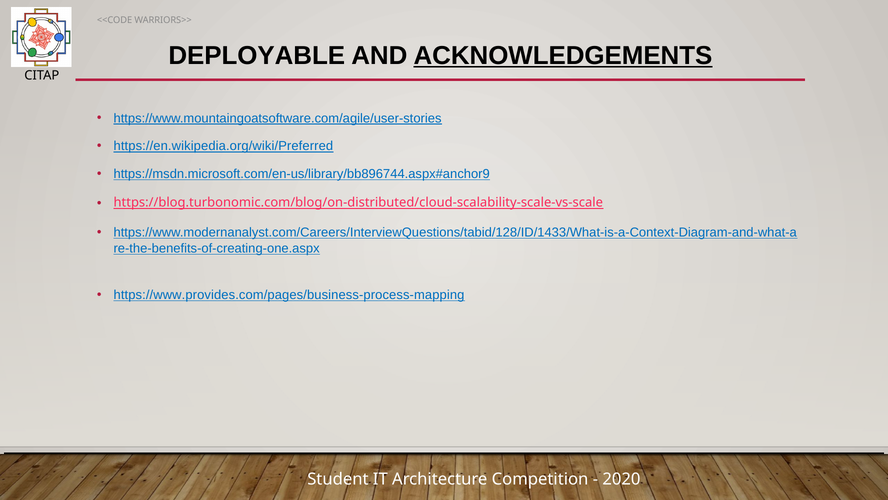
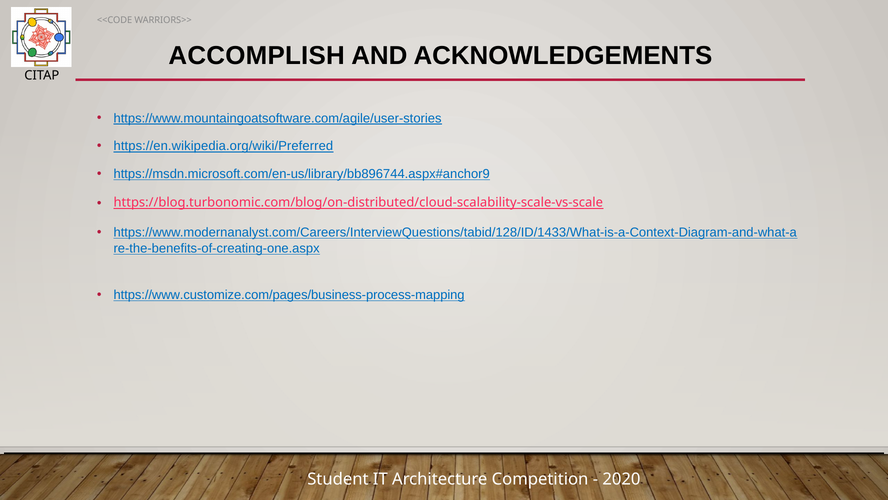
DEPLOYABLE: DEPLOYABLE -> ACCOMPLISH (257, 55)
ACKNOWLEDGEMENTS underline: present -> none (563, 55)
https://www.provides.com/pages/business-process-mapping: https://www.provides.com/pages/business-process-mapping -> https://www.customize.com/pages/business-process-mapping (289, 295)
